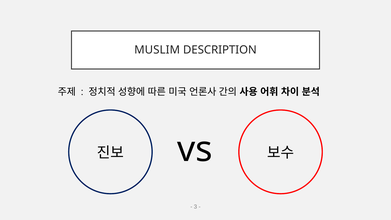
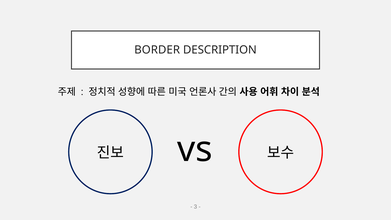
MUSLIM: MUSLIM -> BORDER (157, 50)
